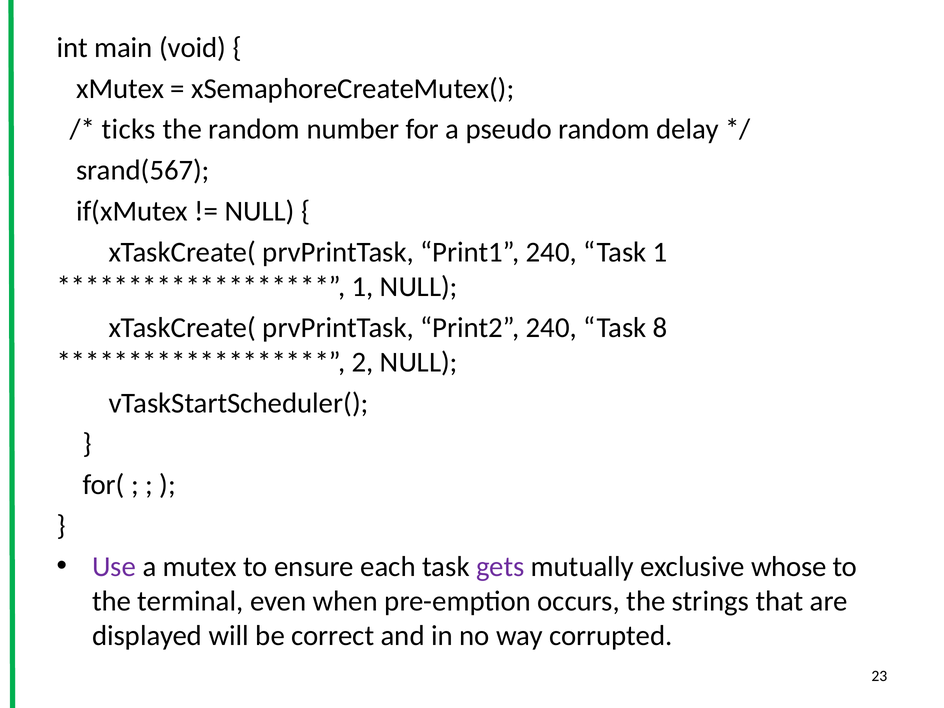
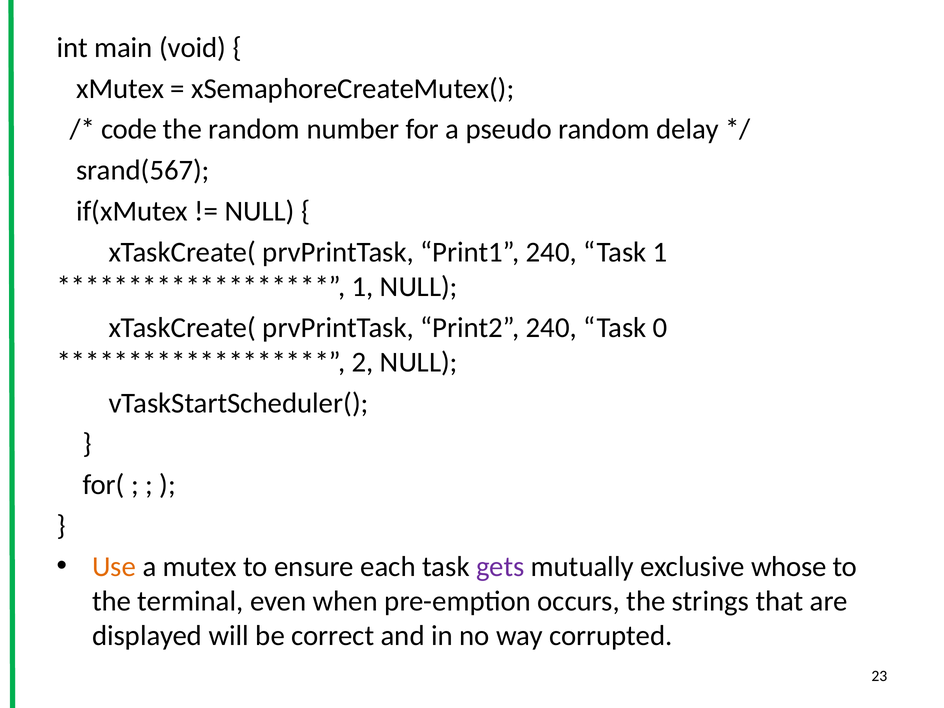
ticks: ticks -> code (129, 129)
8: 8 -> 0 (660, 328)
Use colour: purple -> orange (114, 567)
